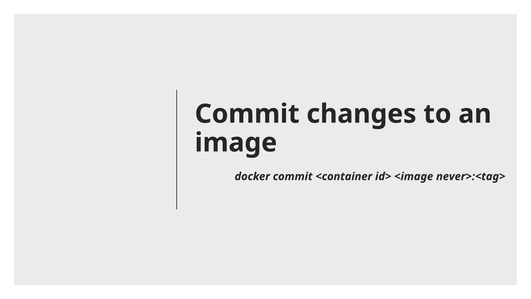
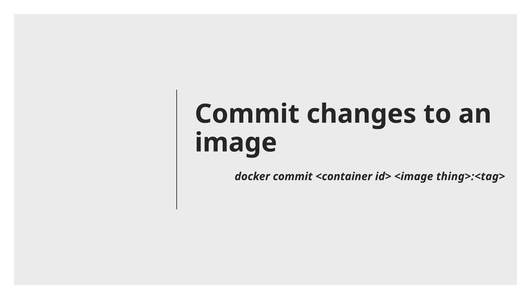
never>:<tag>: never>:<tag> -> thing>:<tag> (471, 176)
